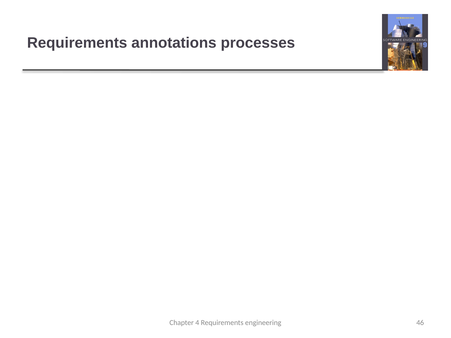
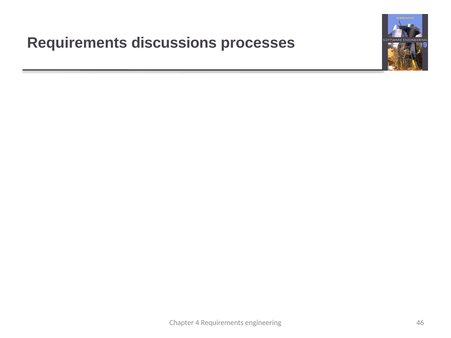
annotations: annotations -> discussions (174, 43)
